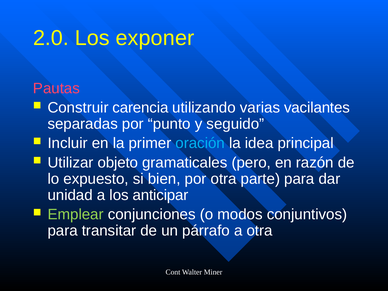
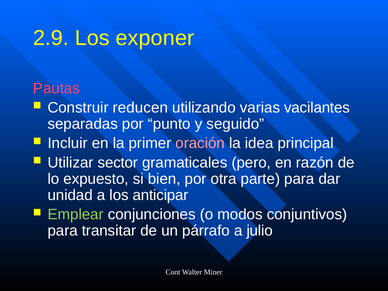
2.0: 2.0 -> 2.9 (51, 38)
carencia: carencia -> reducen (140, 108)
oración colour: light blue -> pink (200, 143)
objeto: objeto -> sector (118, 163)
a otra: otra -> julio (260, 231)
